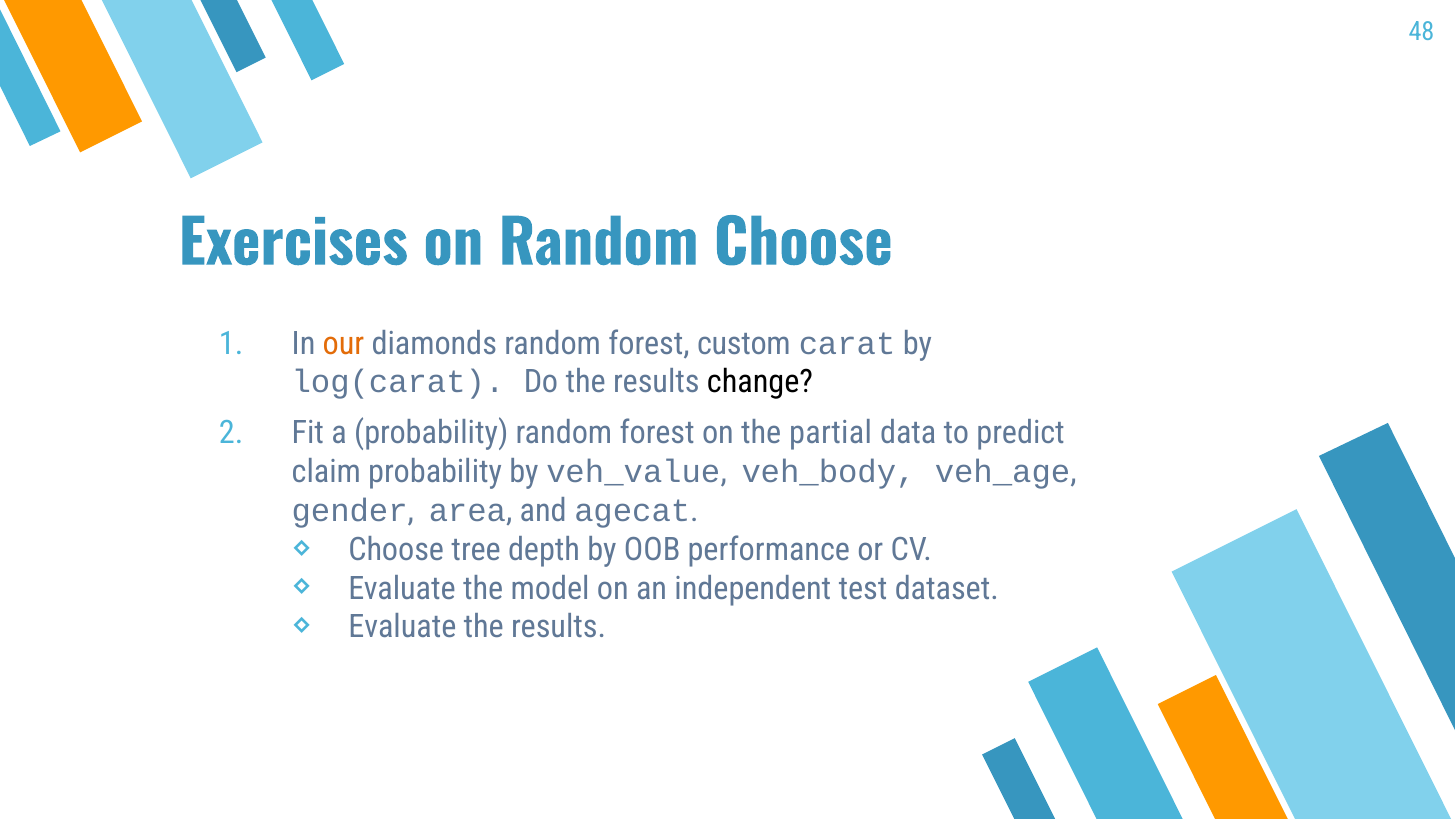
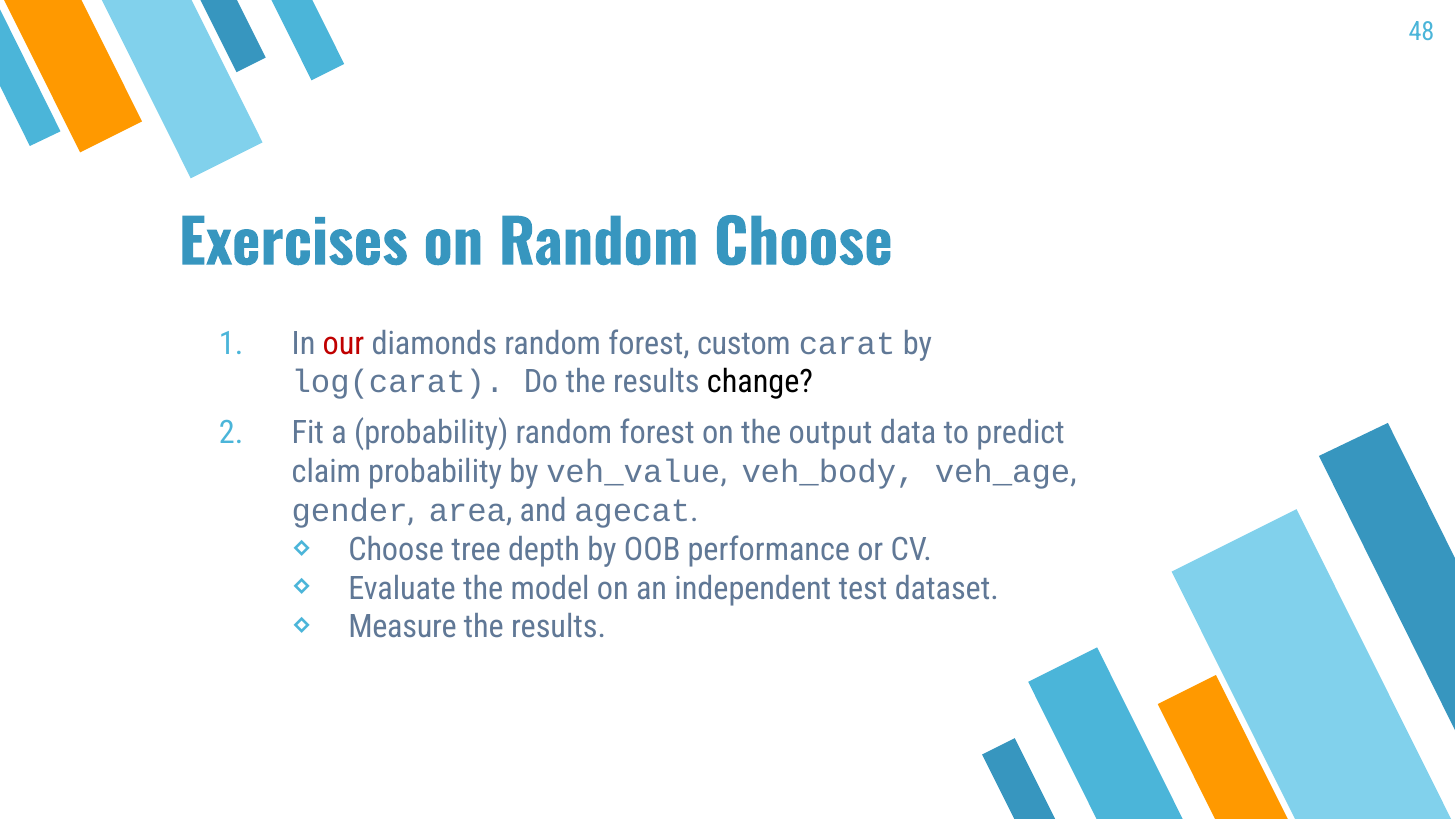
our colour: orange -> red (343, 343)
partial: partial -> output (831, 433)
Evaluate: Evaluate -> Measure (403, 627)
